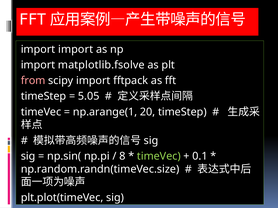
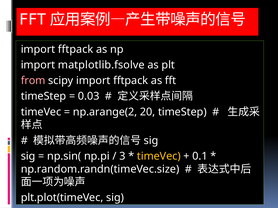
import: import -> fftpack (76, 49)
5.05: 5.05 -> 0.03 (89, 96)
np.arange(1: np.arange(1 -> np.arange(2 (105, 112)
8: 8 -> 3 (122, 156)
timeVec colour: light green -> yellow (159, 156)
